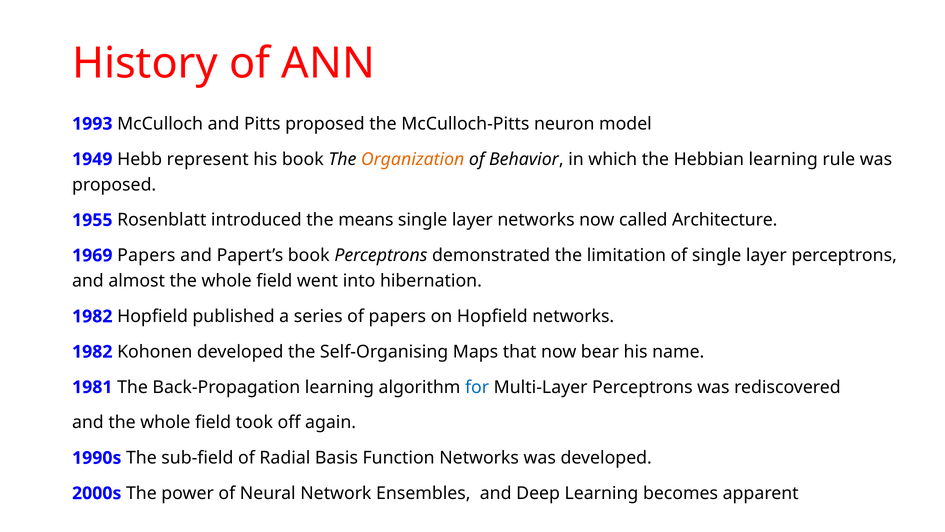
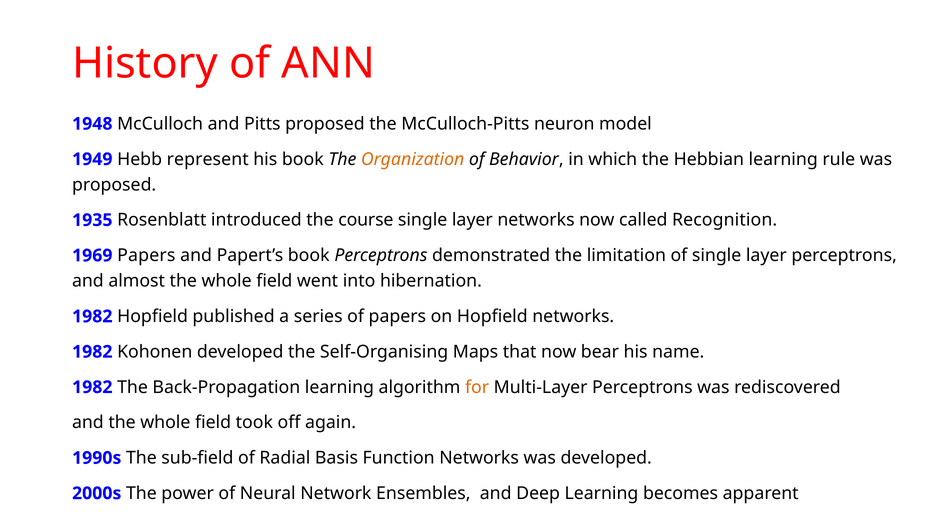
1993: 1993 -> 1948 (92, 124)
1955: 1955 -> 1935 (92, 220)
means: means -> course (366, 220)
Architecture: Architecture -> Recognition (725, 220)
1981: 1981 -> 1982 (92, 387)
for colour: blue -> orange (477, 387)
